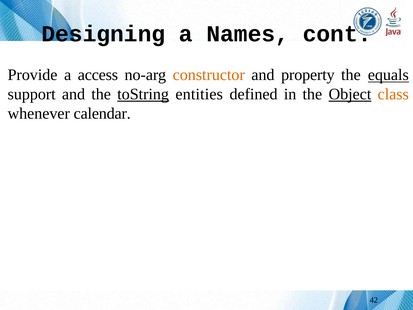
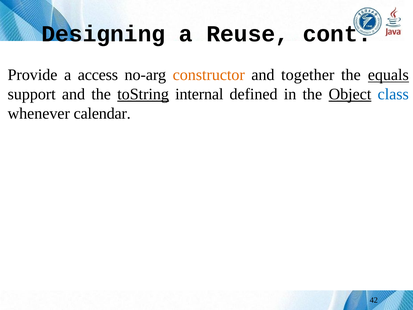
Names: Names -> Reuse (248, 34)
property: property -> together (308, 75)
entities: entities -> internal (199, 94)
class colour: orange -> blue (393, 94)
